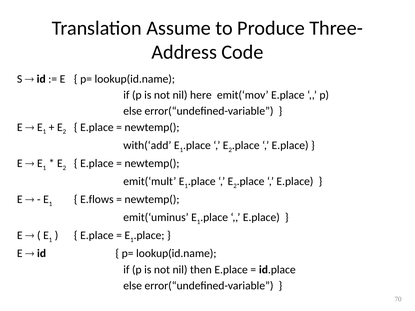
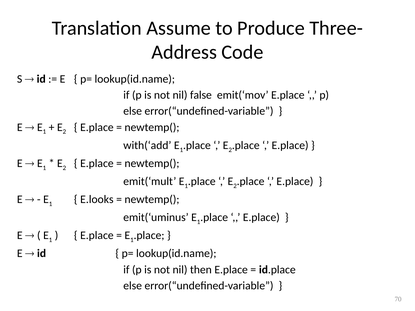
here: here -> false (201, 95)
E.flows: E.flows -> E.looks (97, 200)
